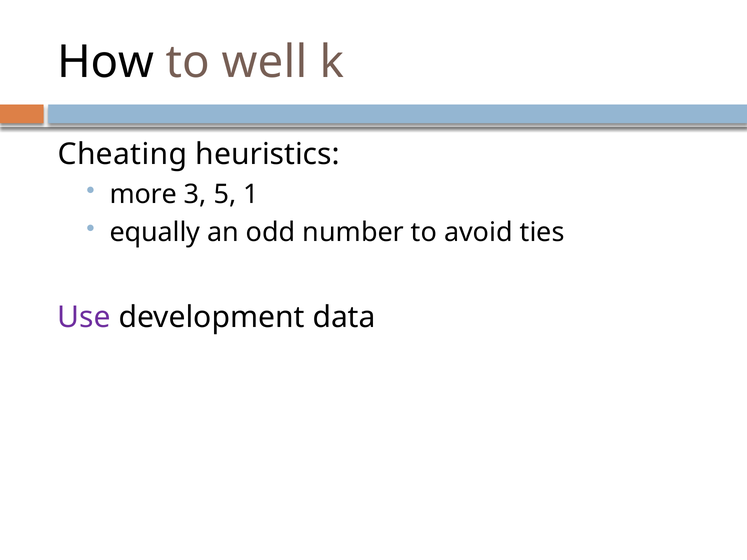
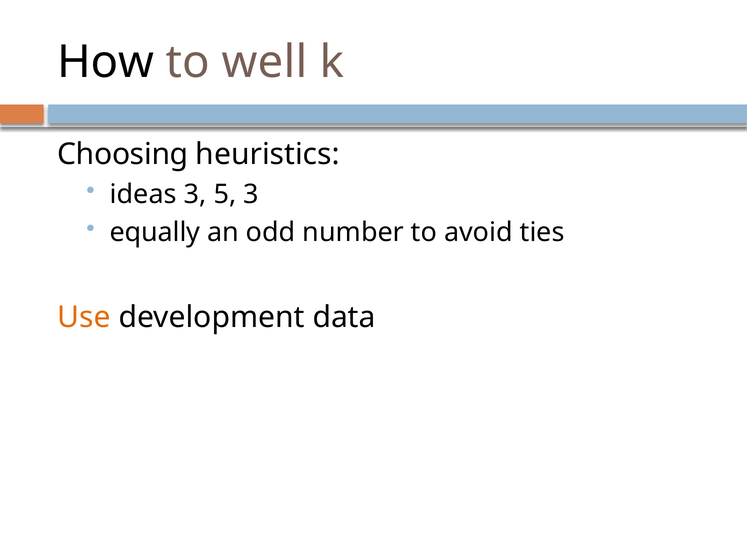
Cheating: Cheating -> Choosing (123, 155)
more: more -> ideas (143, 194)
5 1: 1 -> 3 (251, 194)
Use colour: purple -> orange (84, 317)
